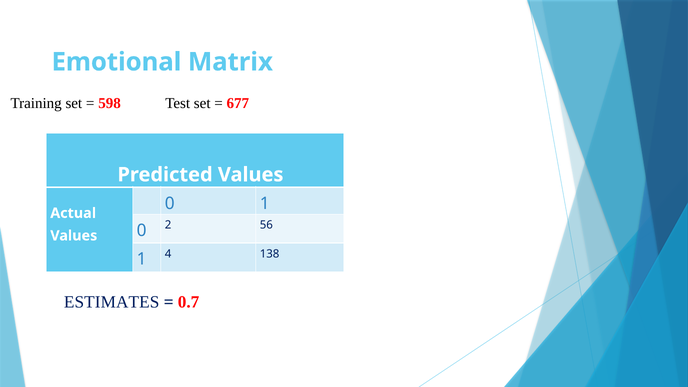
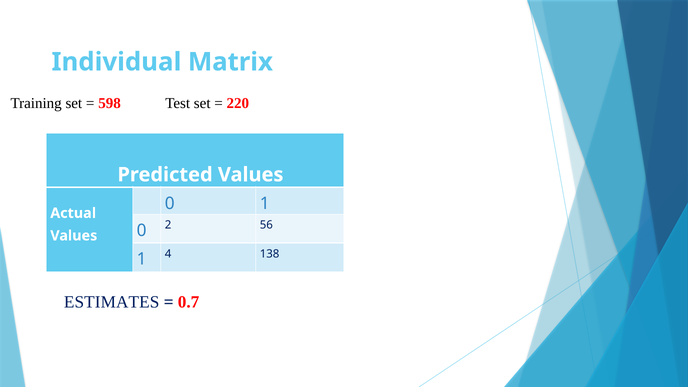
Emotional: Emotional -> Individual (116, 62)
677: 677 -> 220 (238, 103)
